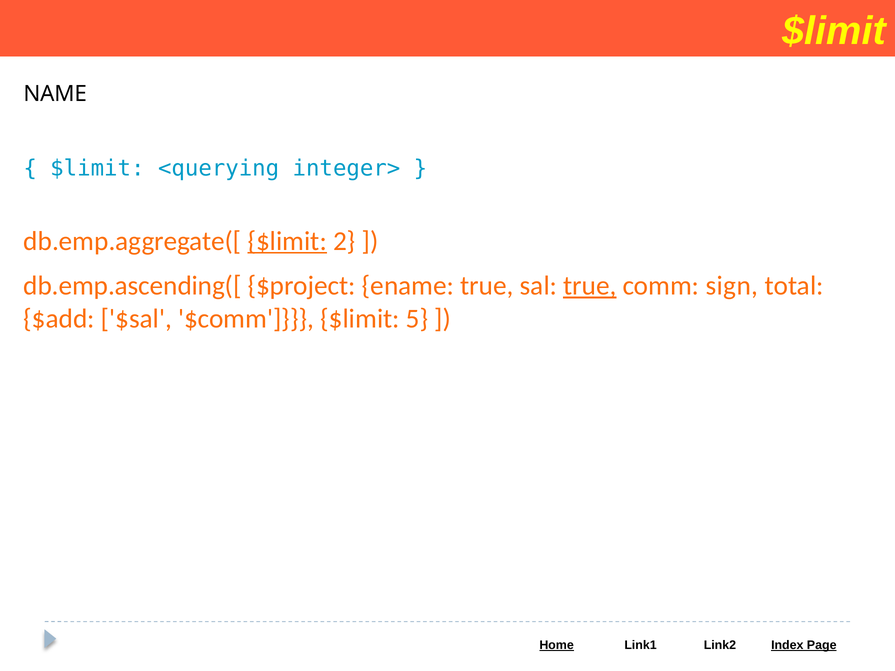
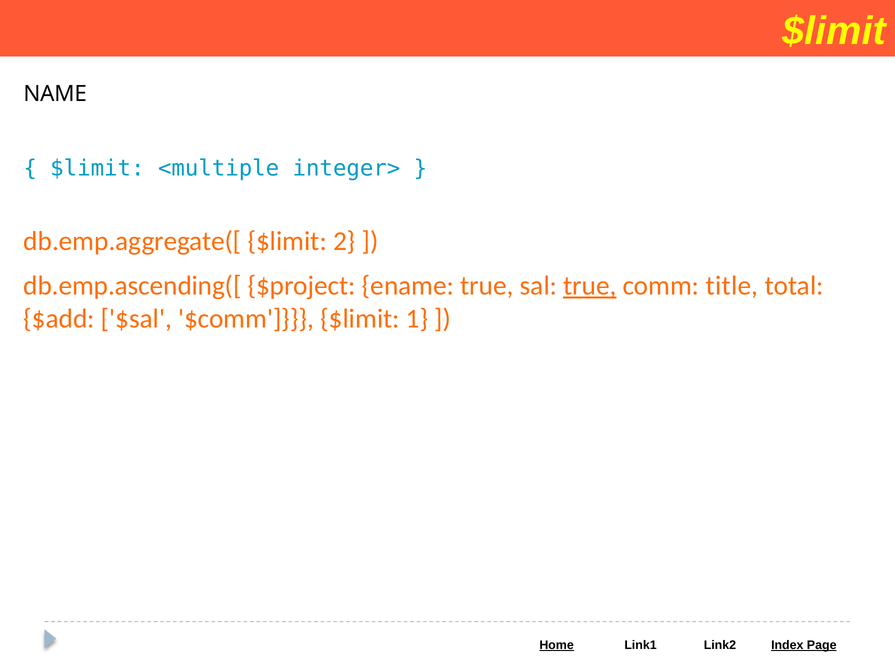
<querying: <querying -> <multiple (219, 169)
$limit underline: present -> none (287, 241)
sign: sign -> title (732, 286)
5: 5 -> 1 (417, 319)
